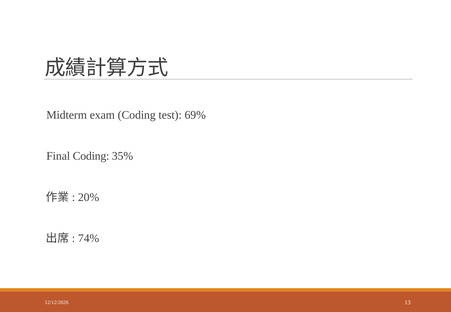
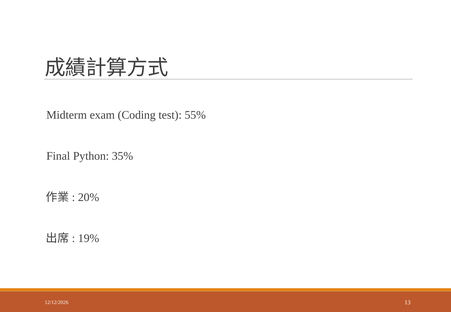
69%: 69% -> 55% (195, 115)
Final Coding: Coding -> Python (91, 156)
74%: 74% -> 19% (89, 239)
